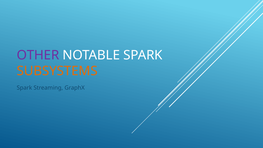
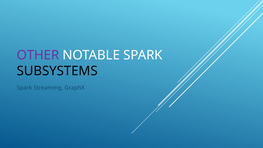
SUBSYSTEMS colour: orange -> black (57, 71)
